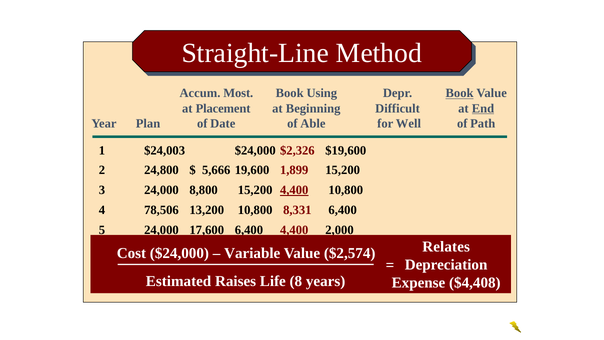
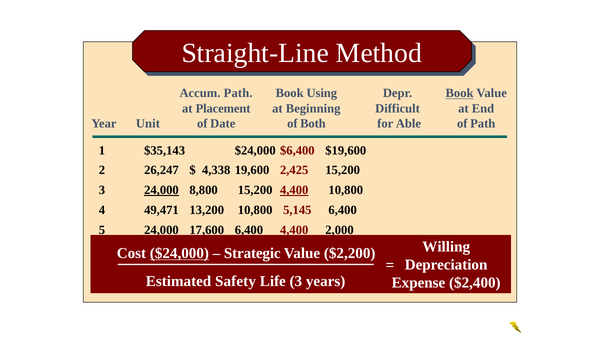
Accum Most: Most -> Path (238, 93)
End underline: present -> none (483, 108)
Plan: Plan -> Unit (148, 123)
Able: Able -> Both (313, 123)
Well: Well -> Able (408, 123)
$24,003: $24,003 -> $35,143 (165, 150)
$2,326: $2,326 -> $6,400 (297, 150)
24,800: 24,800 -> 26,247 (161, 170)
5,666: 5,666 -> 4,338 (216, 170)
1,899: 1,899 -> 2,425 (294, 170)
24,000 underline: none -> present (161, 190)
78,506: 78,506 -> 49,471 (161, 210)
8,331: 8,331 -> 5,145 (297, 210)
Relates: Relates -> Willing (446, 246)
$24,000 underline: none -> present (179, 253)
Variable: Variable -> Strategic (252, 253)
$2,574: $2,574 -> $2,200 (350, 253)
Raises: Raises -> Safety (235, 281)
Life 8: 8 -> 3 (296, 281)
$4,408: $4,408 -> $2,400 (475, 283)
